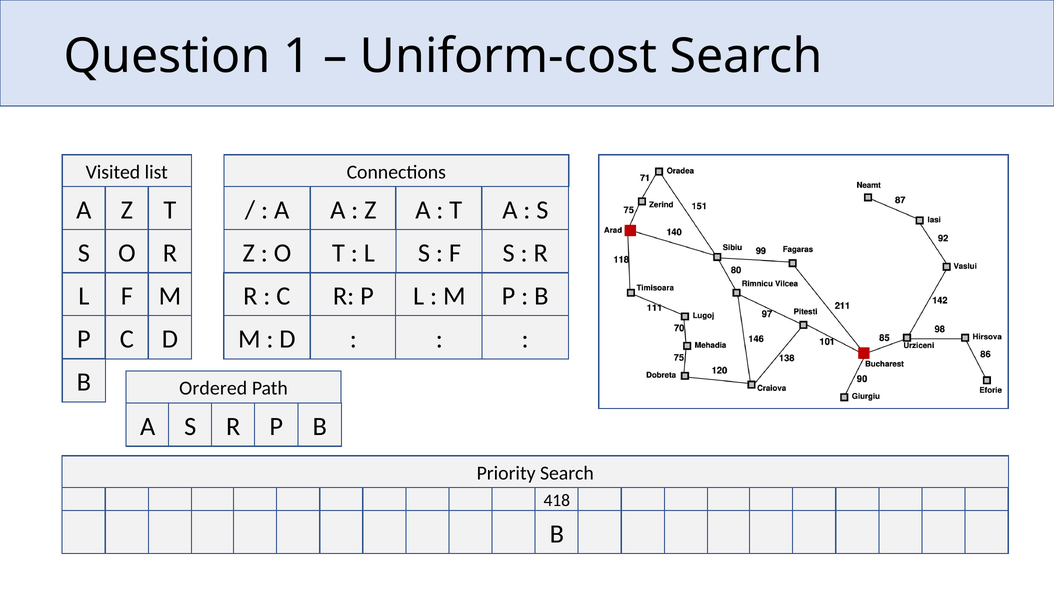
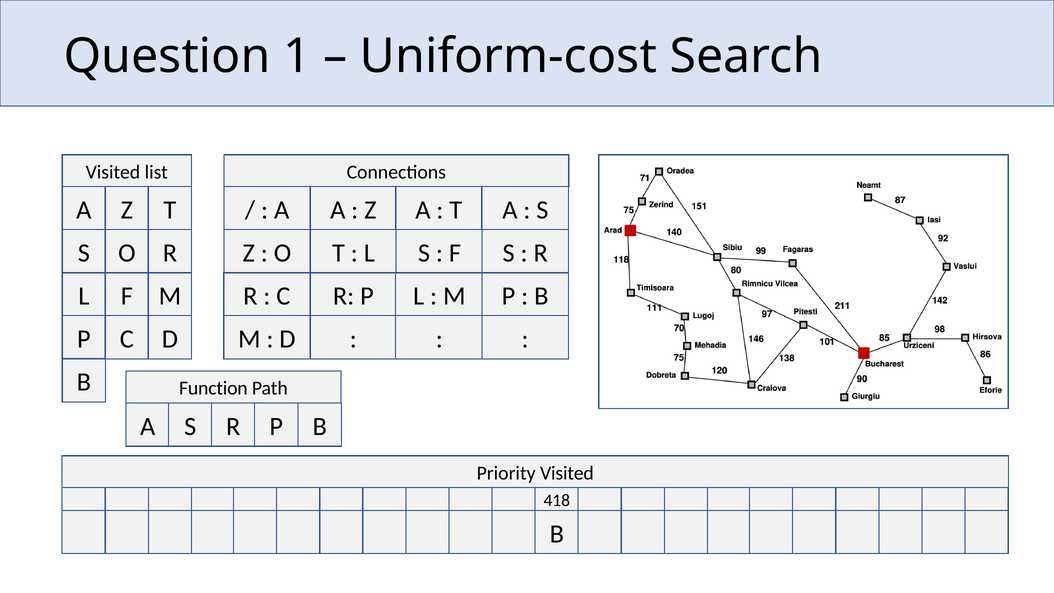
Ordered: Ordered -> Function (213, 388)
Priority Search: Search -> Visited (567, 473)
